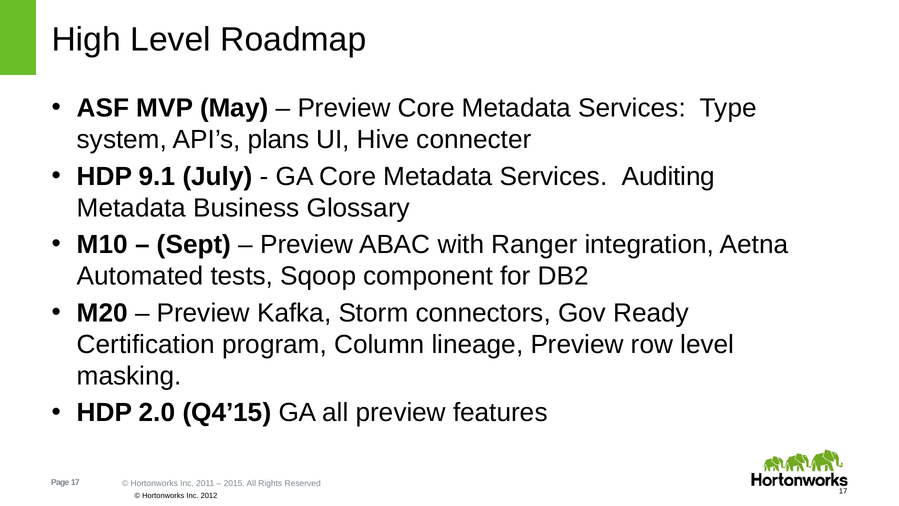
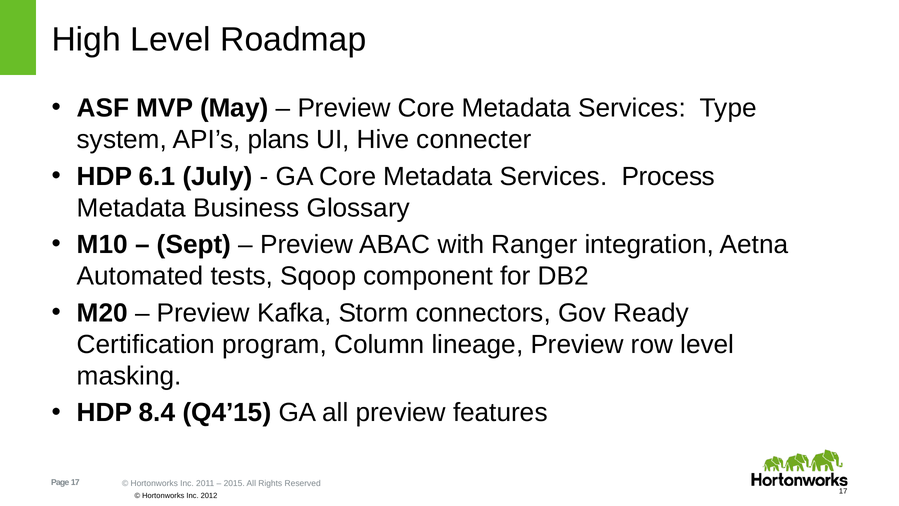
9.1: 9.1 -> 6.1 (157, 176)
Auditing: Auditing -> Process (668, 176)
2.0: 2.0 -> 8.4 (157, 413)
